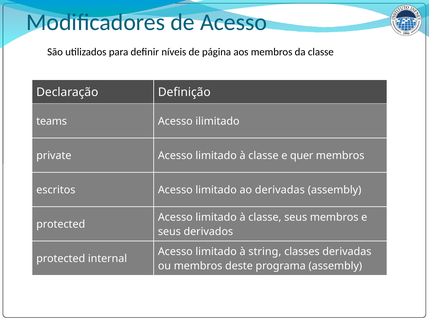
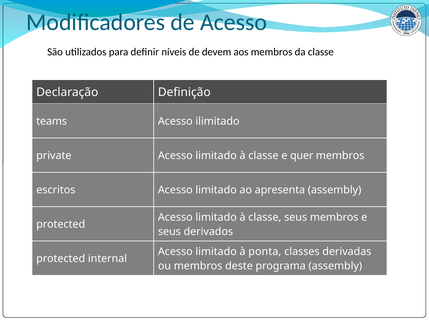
página: página -> devem (217, 52)
ao derivadas: derivadas -> apresenta (280, 190)
string: string -> ponta (265, 251)
